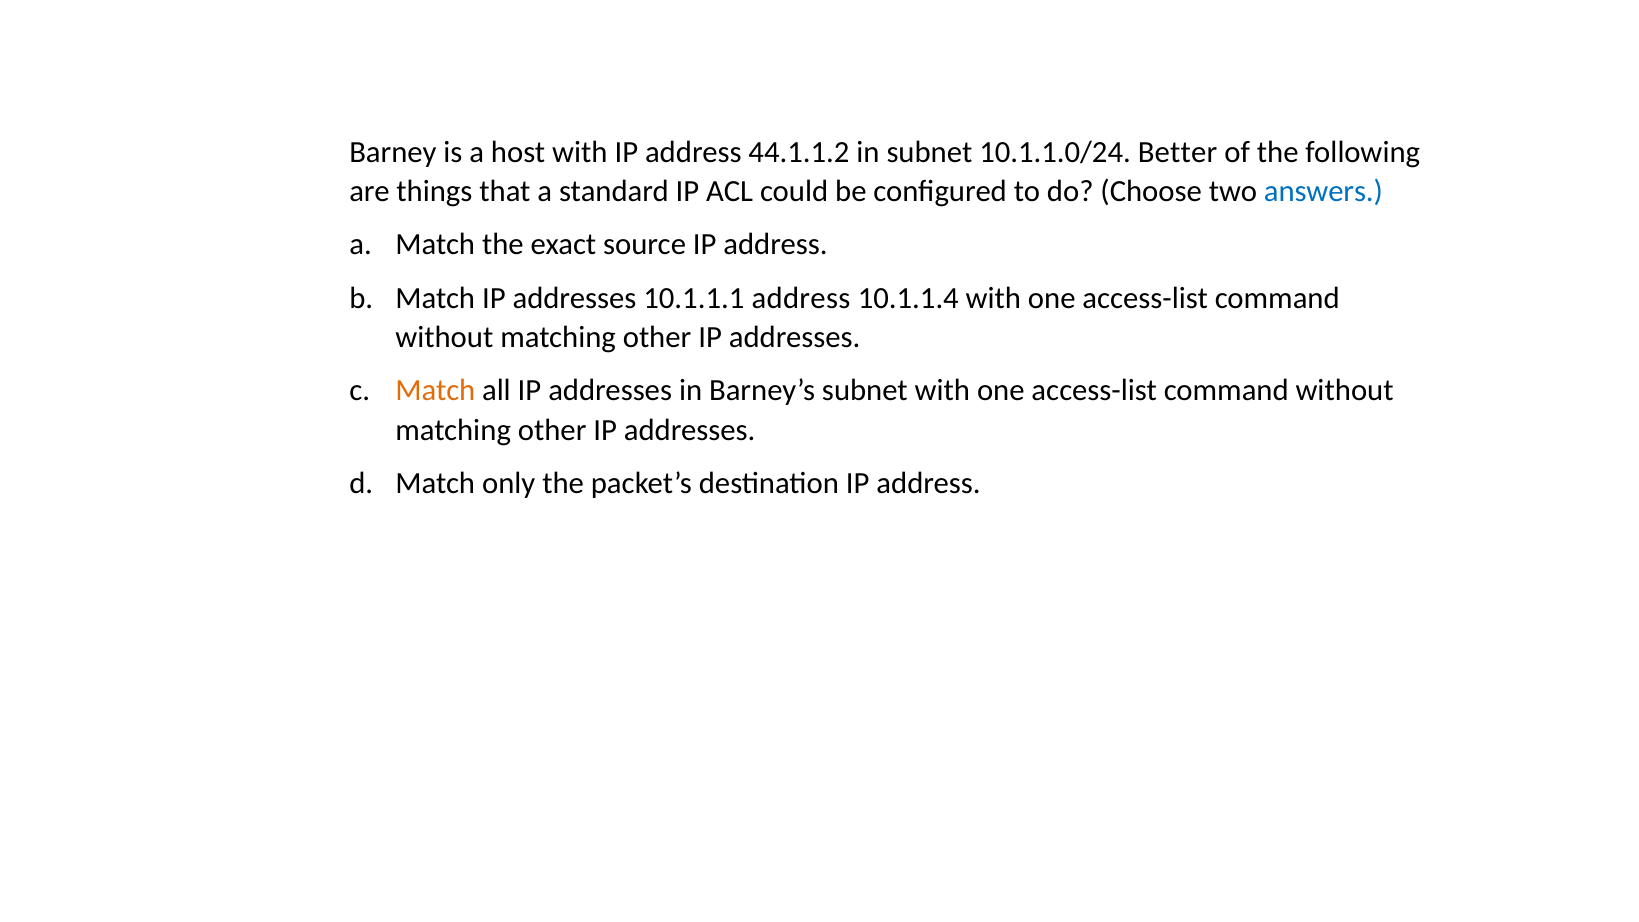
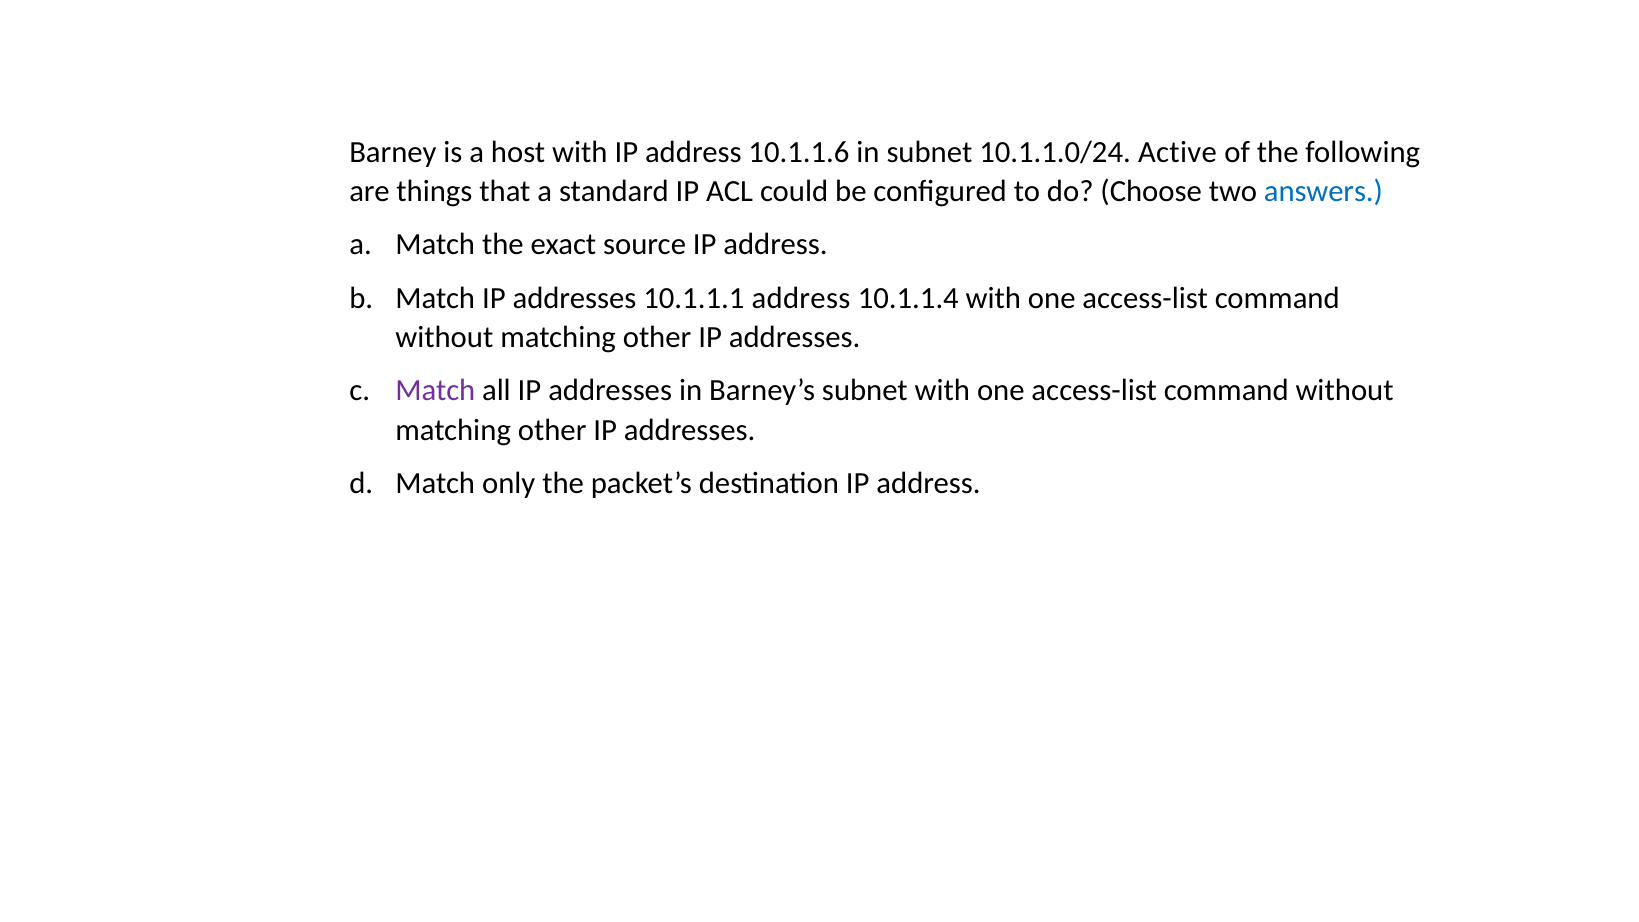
44.1.1.2: 44.1.1.2 -> 10.1.1.6 (799, 152)
Better: Better -> Active (1177, 152)
Match colour: orange -> purple (435, 390)
